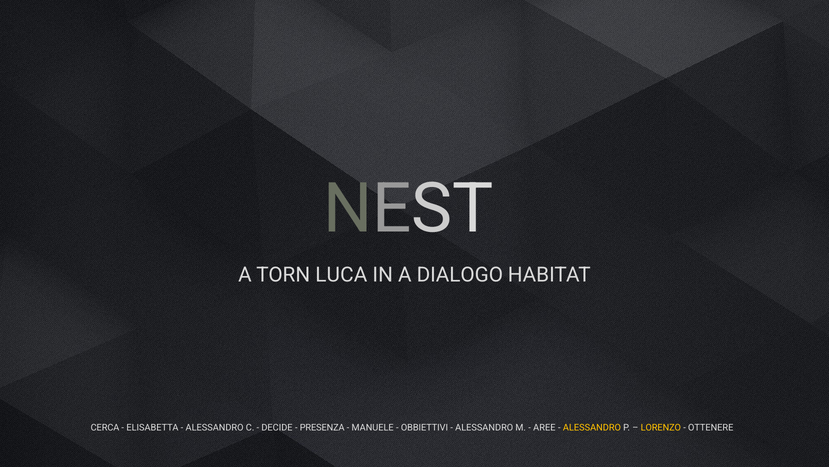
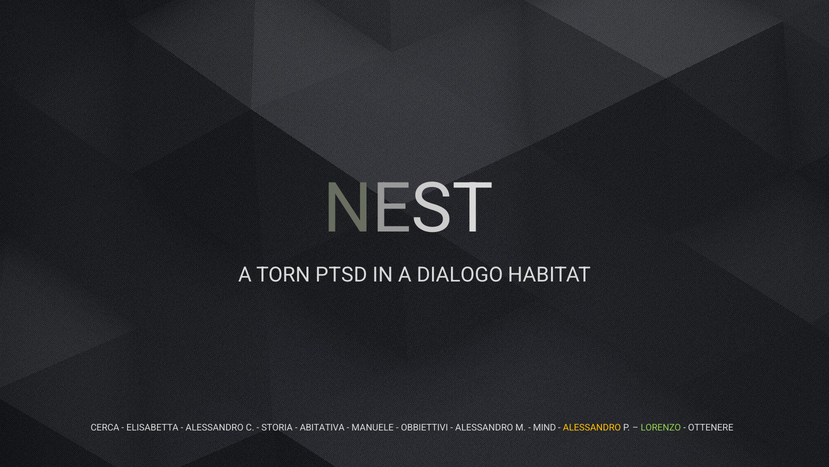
LUCA: LUCA -> PTSD (341, 275)
DECIDE: DECIDE -> STORIA (277, 427)
PRESENZA: PRESENZA -> ABITATIVA (322, 427)
AREE: AREE -> MIND (544, 427)
LORENZO colour: yellow -> light green (661, 427)
